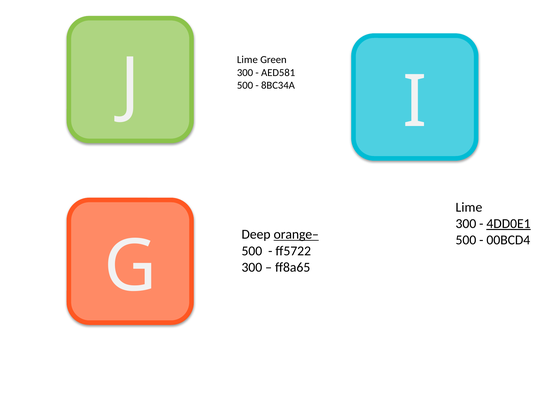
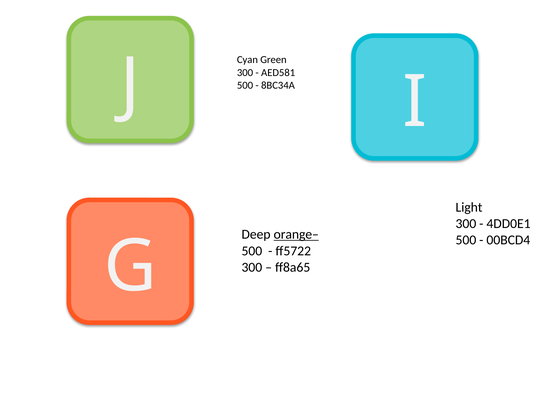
Lime: Lime -> Cyan (247, 60)
Lime: Lime -> Light (469, 207)
4DD0E1 underline: present -> none (509, 223)
